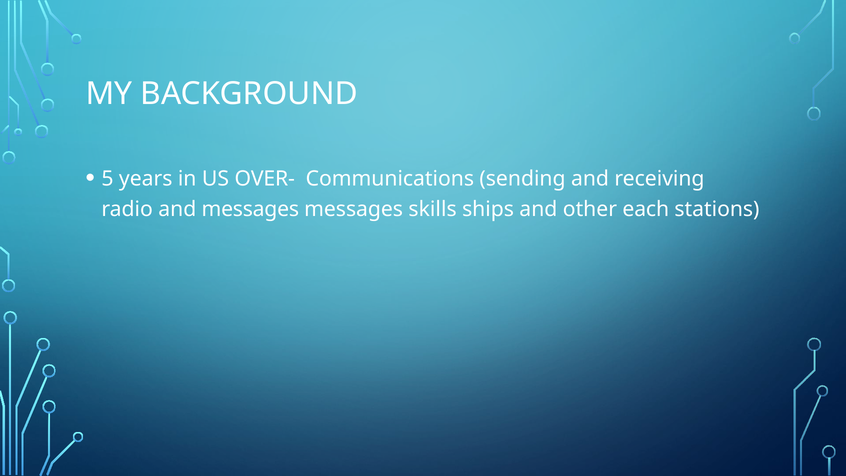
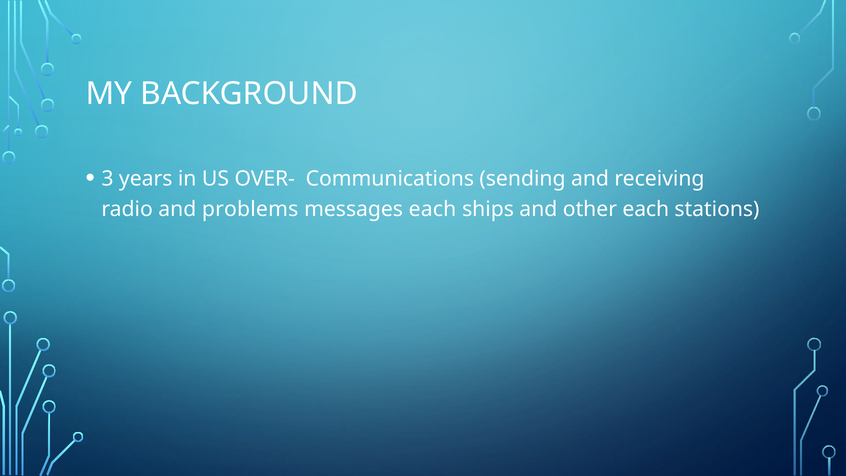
5: 5 -> 3 (107, 179)
and messages: messages -> problems (250, 209)
messages skills: skills -> each (432, 209)
